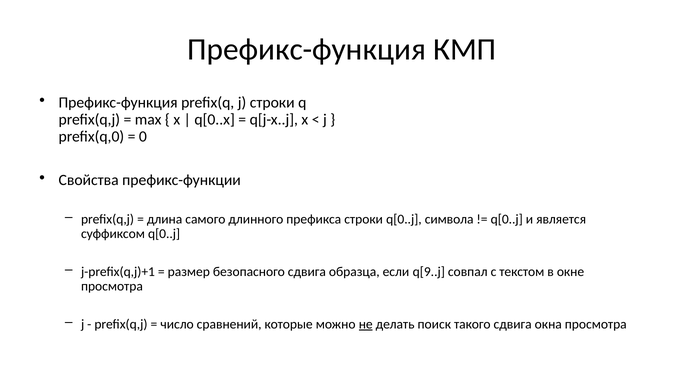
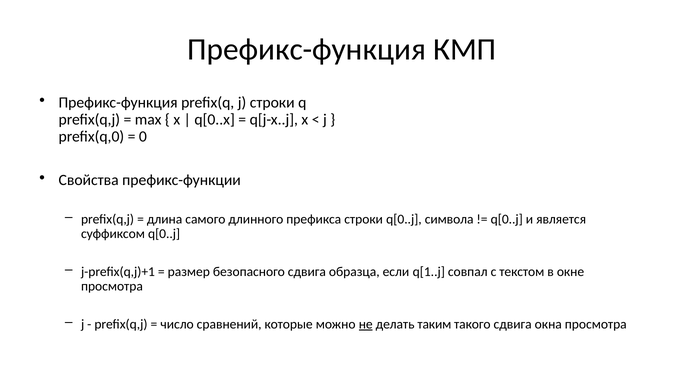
q[9..j: q[9..j -> q[1..j (429, 272)
поиск: поиск -> таким (434, 325)
